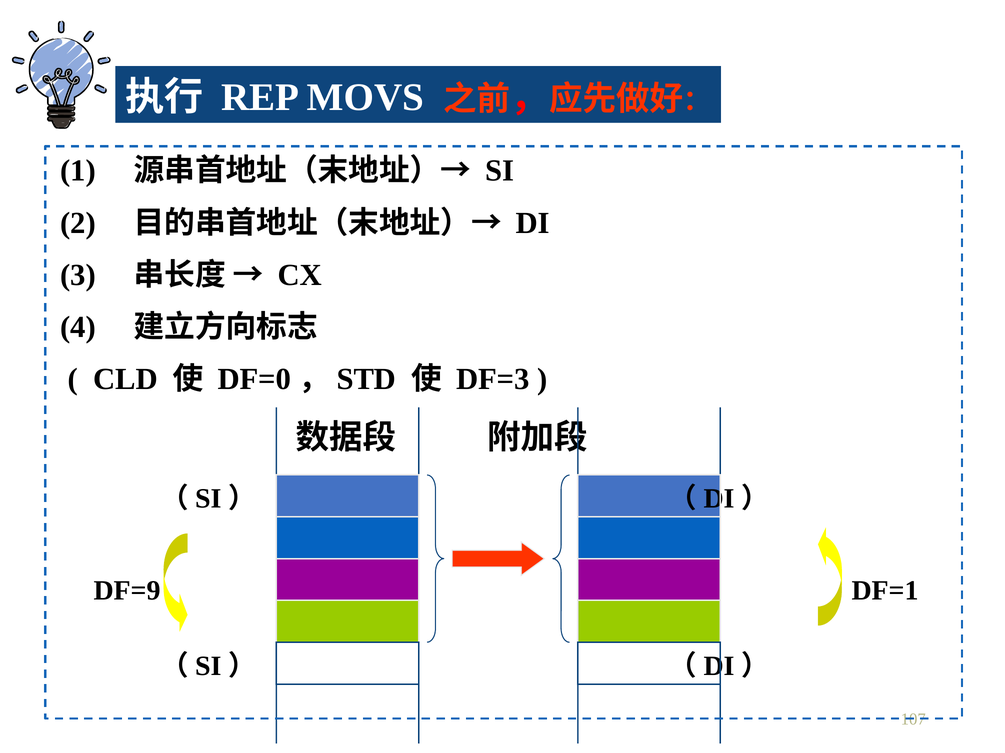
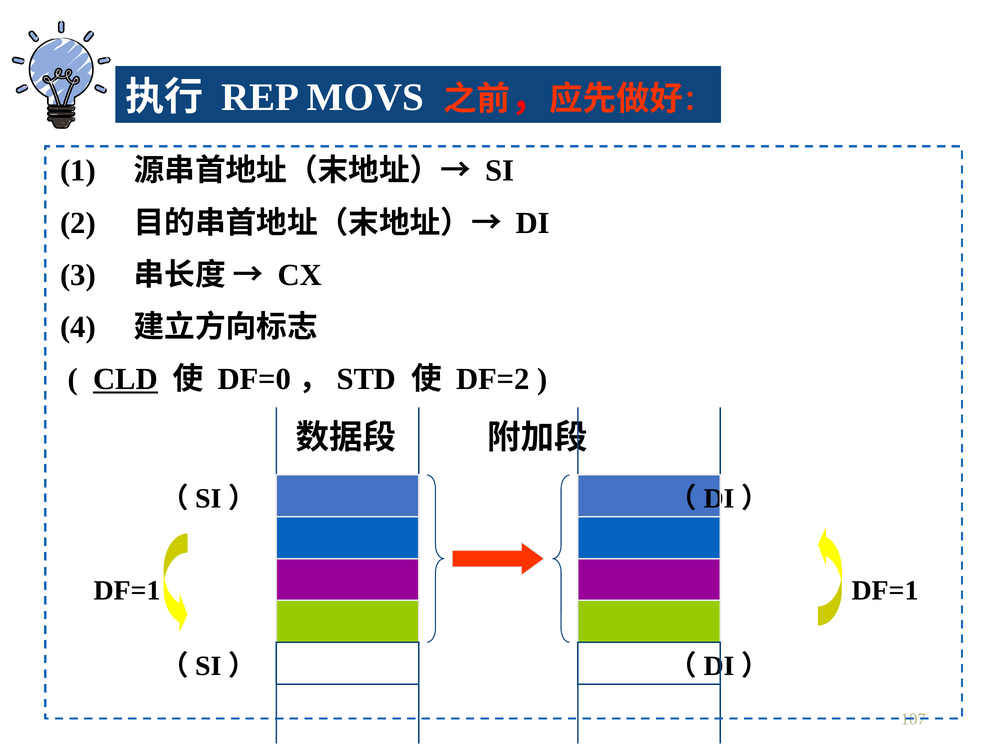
CLD underline: none -> present (125, 380)
DF=3: DF=3 -> DF=2 (493, 380)
DF=9: DF=9 -> DF=1 (127, 591)
